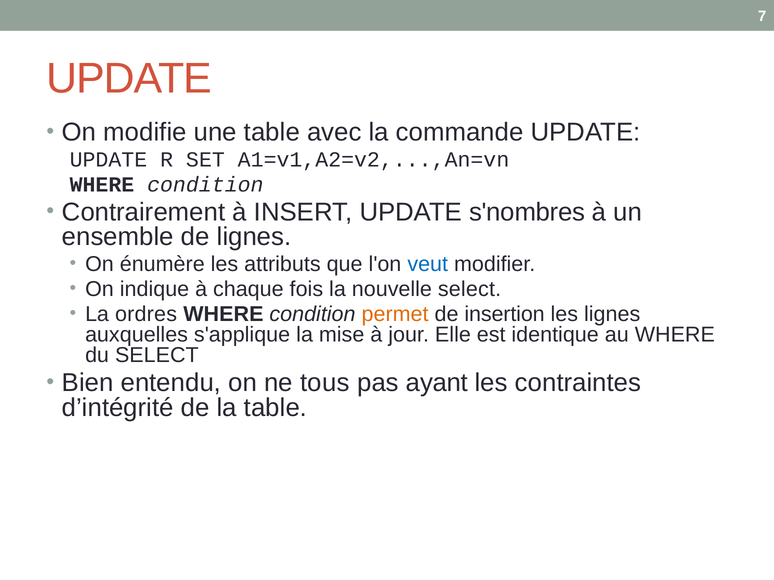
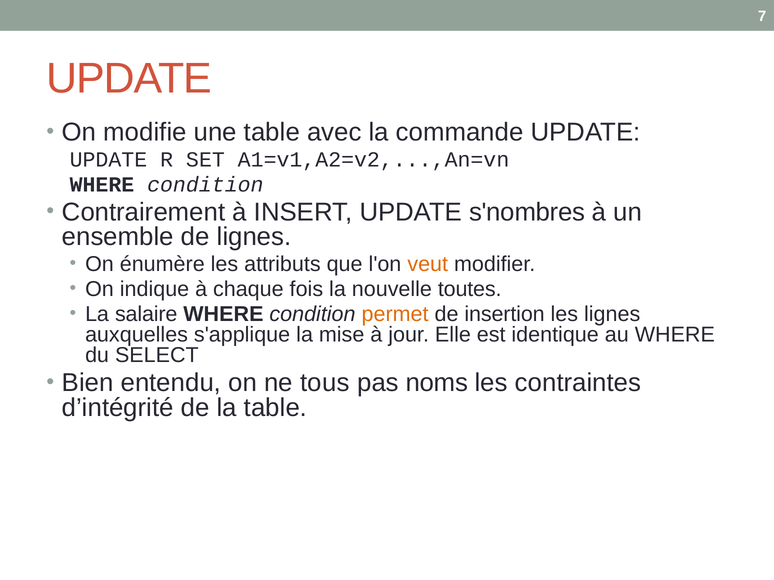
veut colour: blue -> orange (428, 264)
nouvelle select: select -> toutes (470, 289)
ordres: ordres -> salaire (146, 314)
ayant: ayant -> noms (437, 383)
